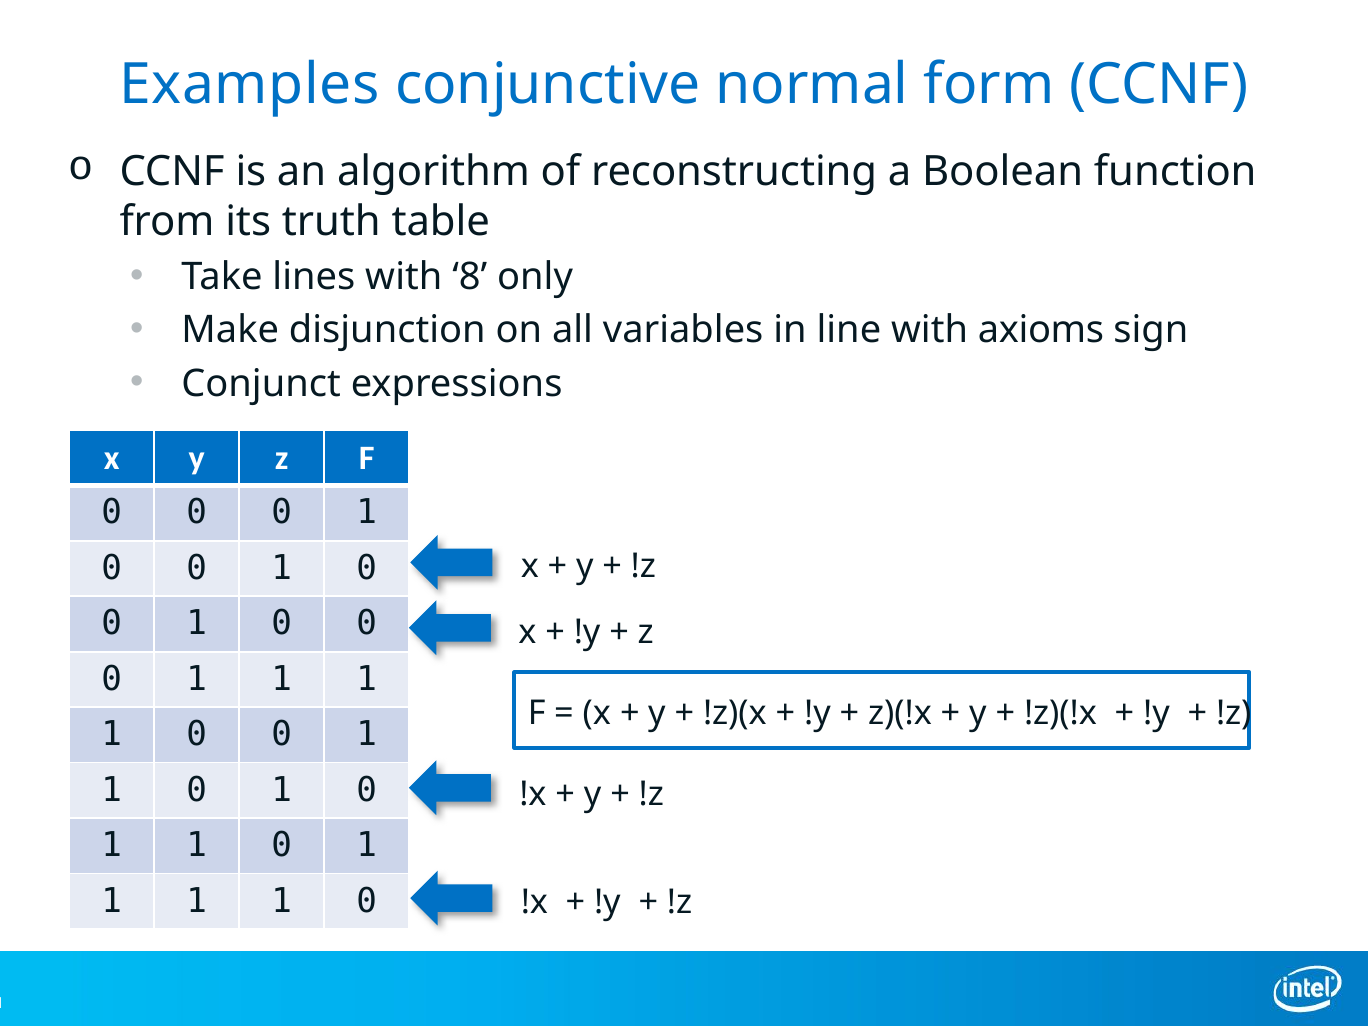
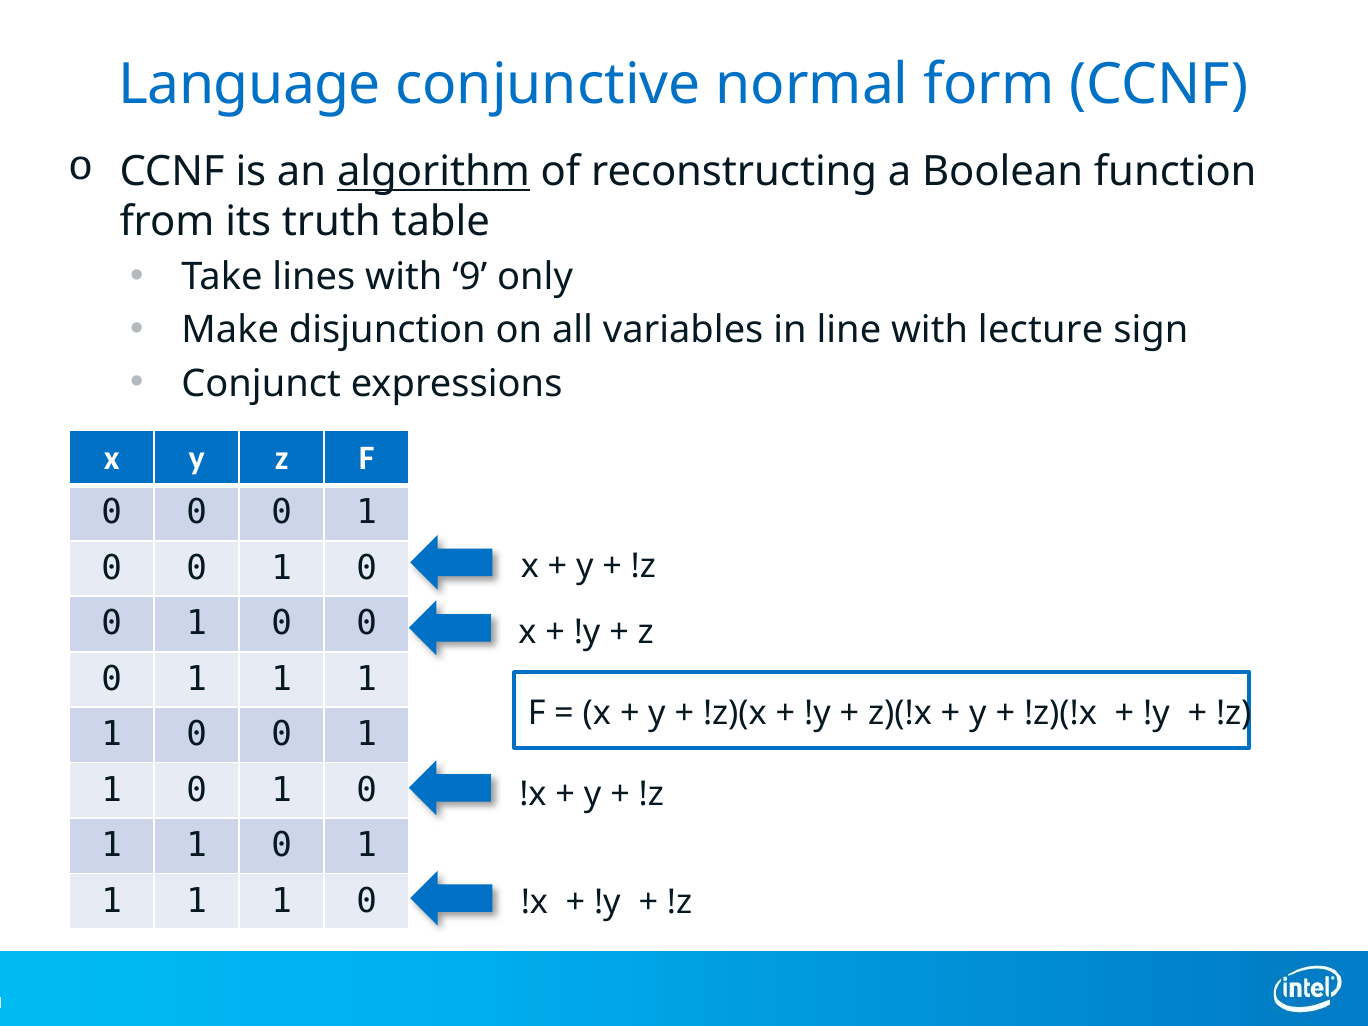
Examples: Examples -> Language (250, 85)
algorithm underline: none -> present (434, 172)
8: 8 -> 9 (470, 277)
axioms: axioms -> lecture (1041, 330)
